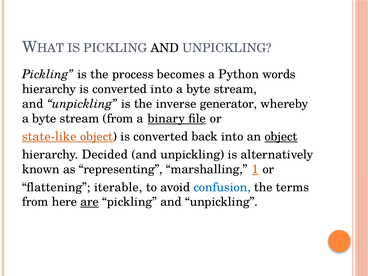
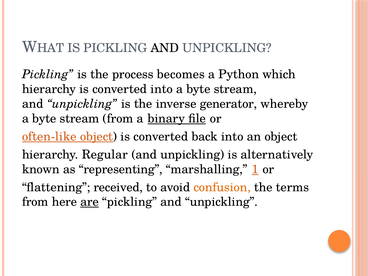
words: words -> which (279, 74)
state-like: state-like -> often-like (49, 137)
object underline: present -> none (281, 137)
Decided: Decided -> Regular (105, 155)
iterable: iterable -> received (118, 187)
confusion colour: blue -> orange (222, 187)
